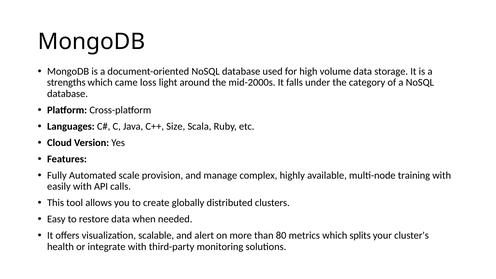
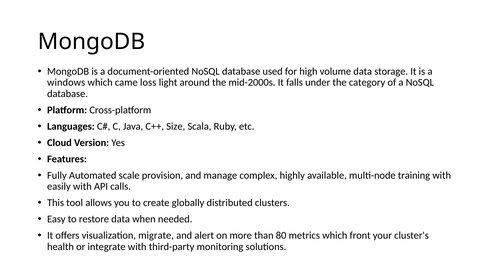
strengths: strengths -> windows (66, 83)
scalable: scalable -> migrate (156, 236)
splits: splits -> front (360, 236)
